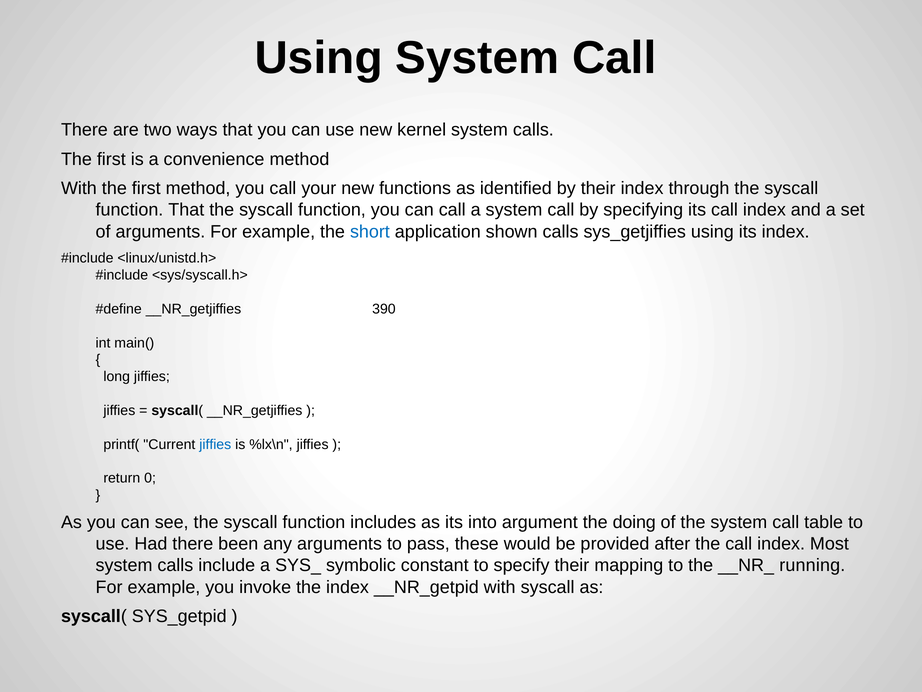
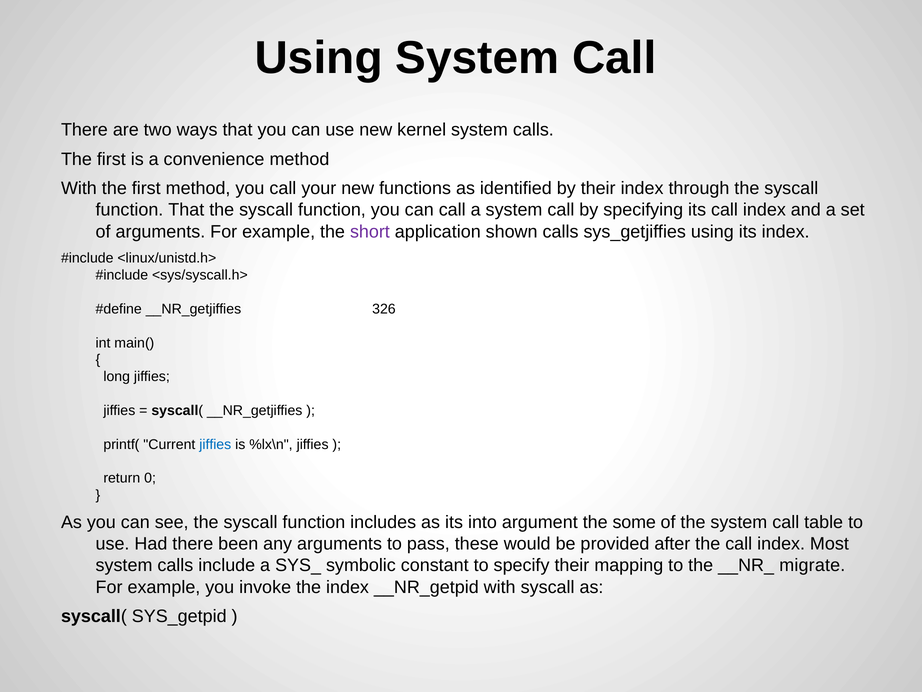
short colour: blue -> purple (370, 231)
390: 390 -> 326 (384, 309)
doing: doing -> some (634, 522)
running: running -> migrate (812, 565)
